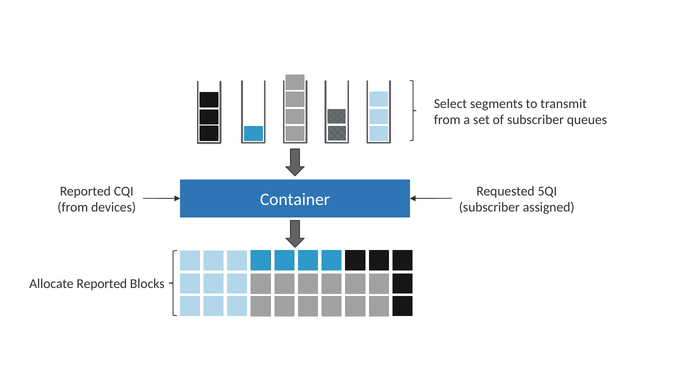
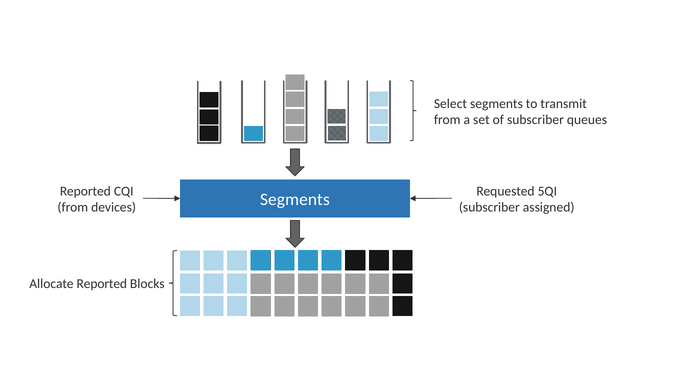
Container: Container -> Segments (295, 200)
